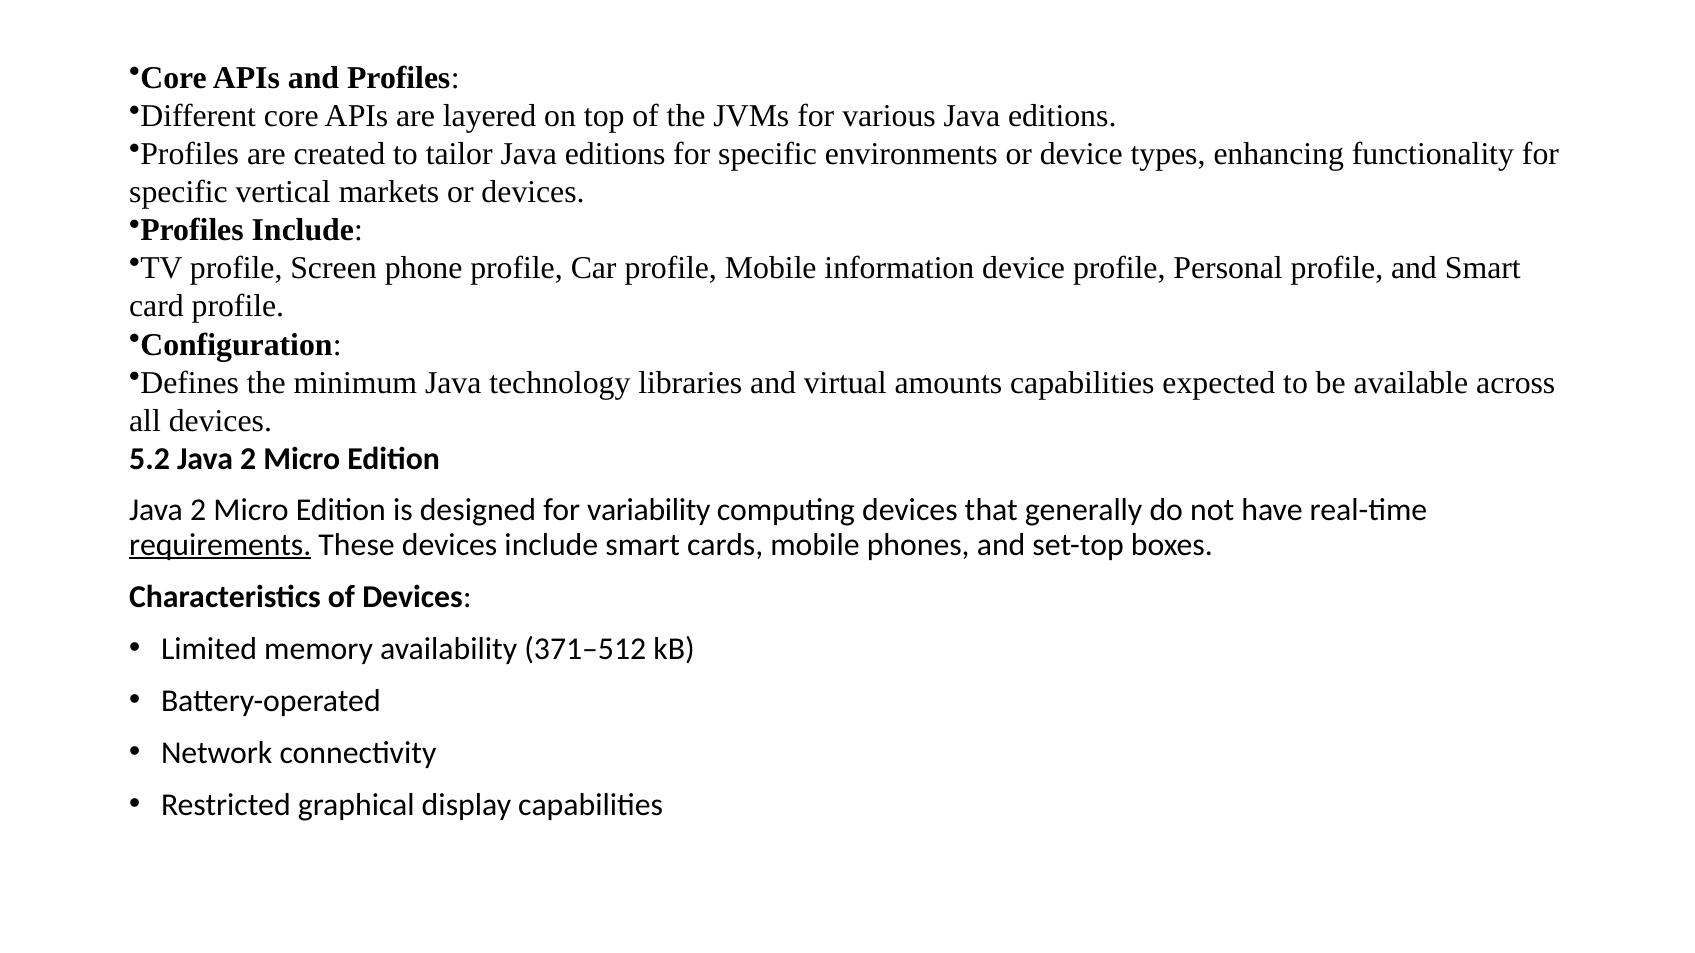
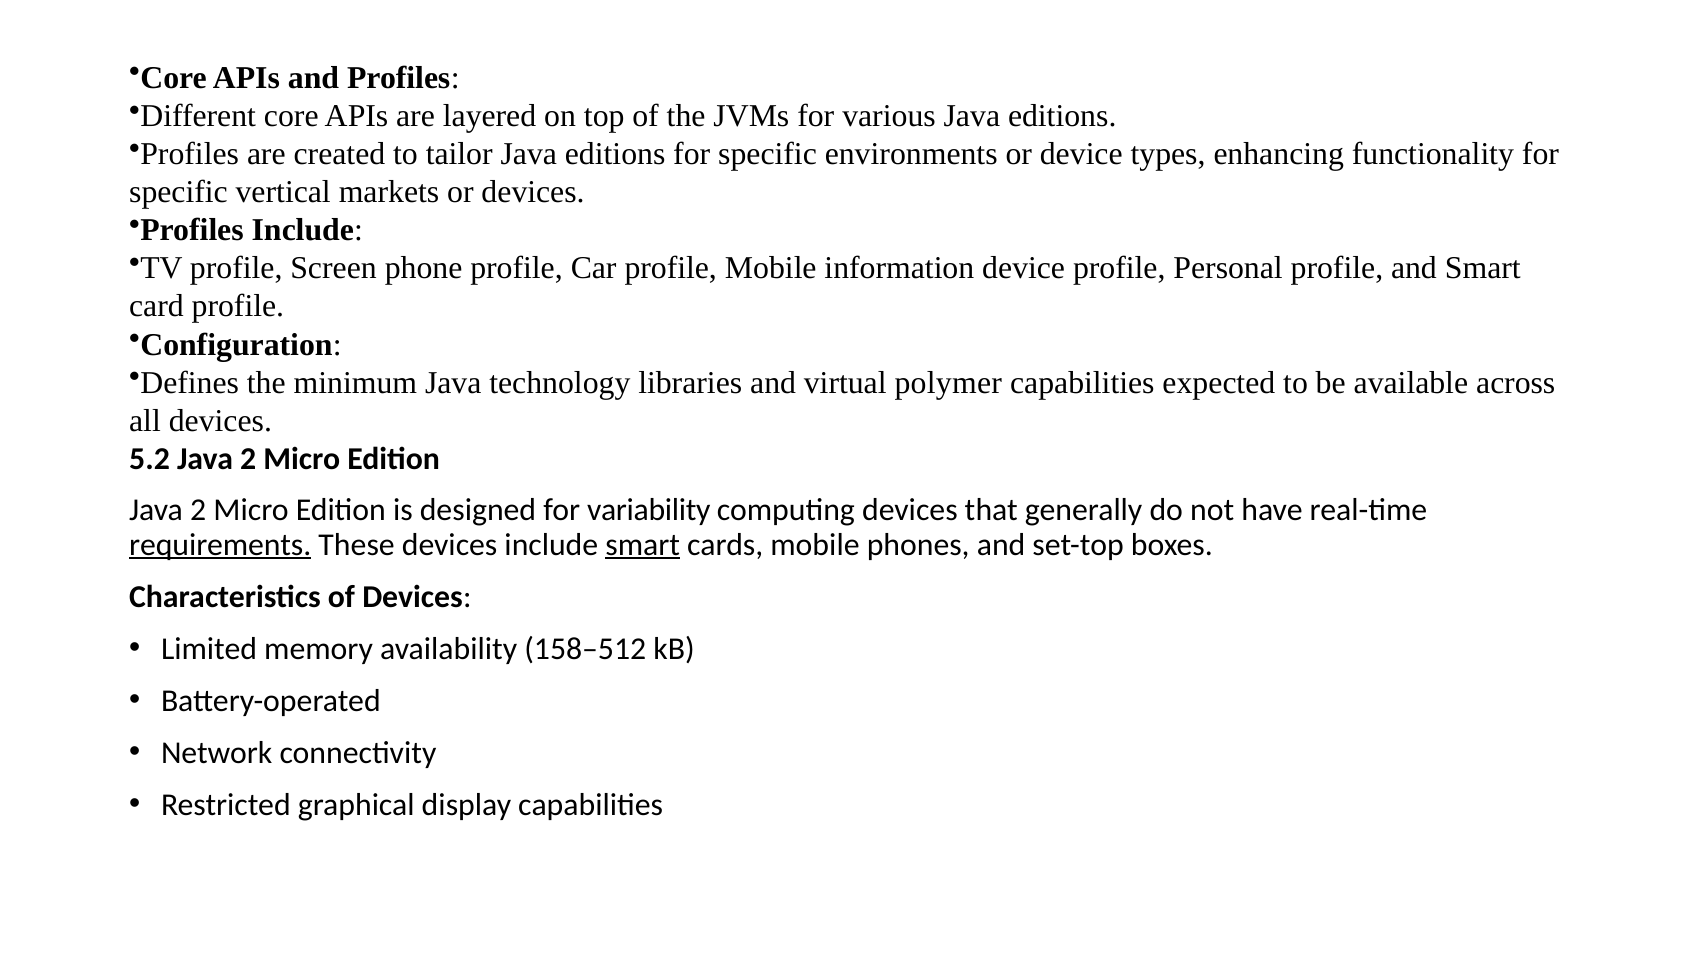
amounts: amounts -> polymer (948, 383)
smart underline: none -> present (643, 545)
371–512: 371–512 -> 158–512 (585, 649)
